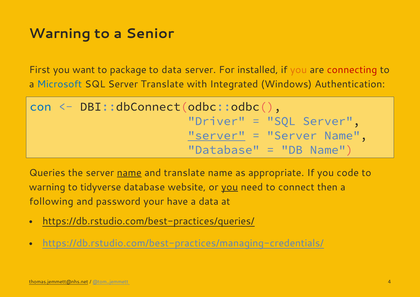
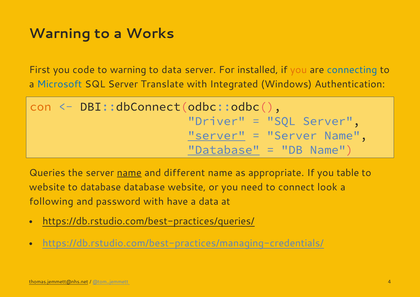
Senior: Senior -> Works (150, 34)
want: want -> code (84, 70)
to package: package -> warning (128, 70)
connecting colour: red -> blue (352, 70)
con colour: blue -> orange (40, 107)
Database underline: none -> present (224, 150)
and translate: translate -> different (184, 173)
code: code -> table (348, 173)
warning: warning -> website (47, 187)
to tidyverse: tidyverse -> database (101, 187)
you underline: present -> none (230, 187)
then: then -> look (327, 187)
password your: your -> with (154, 202)
